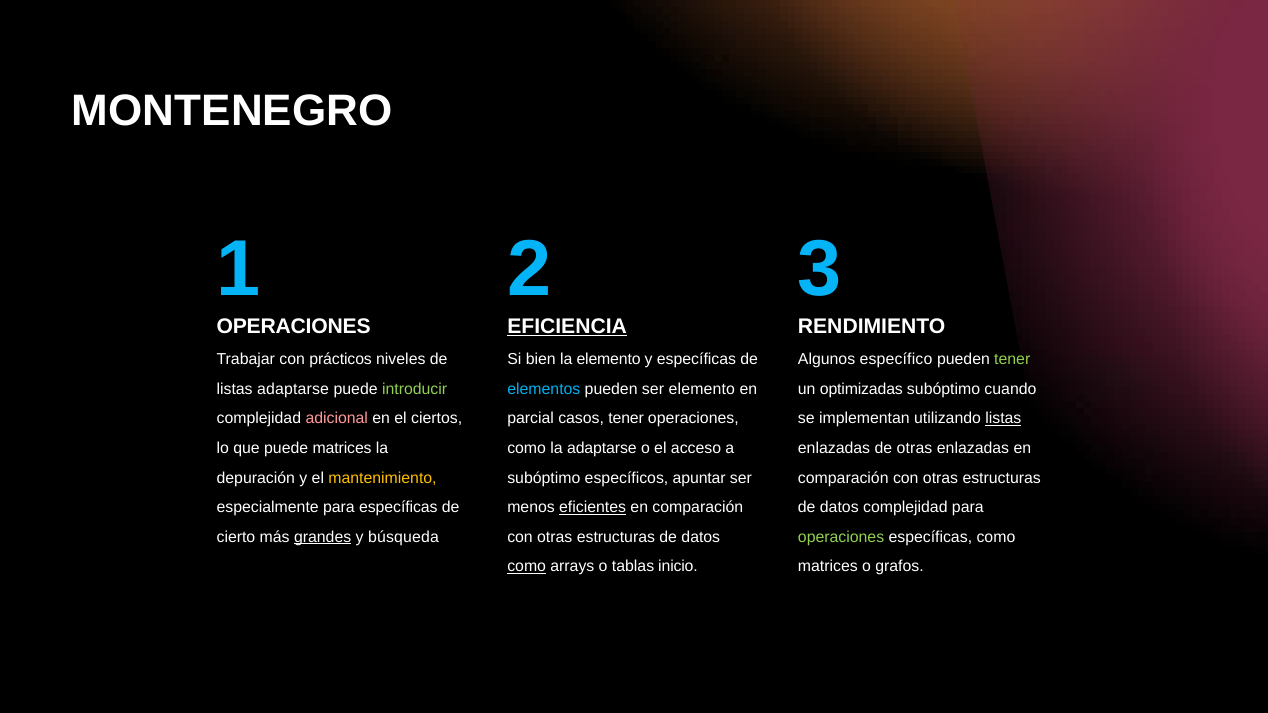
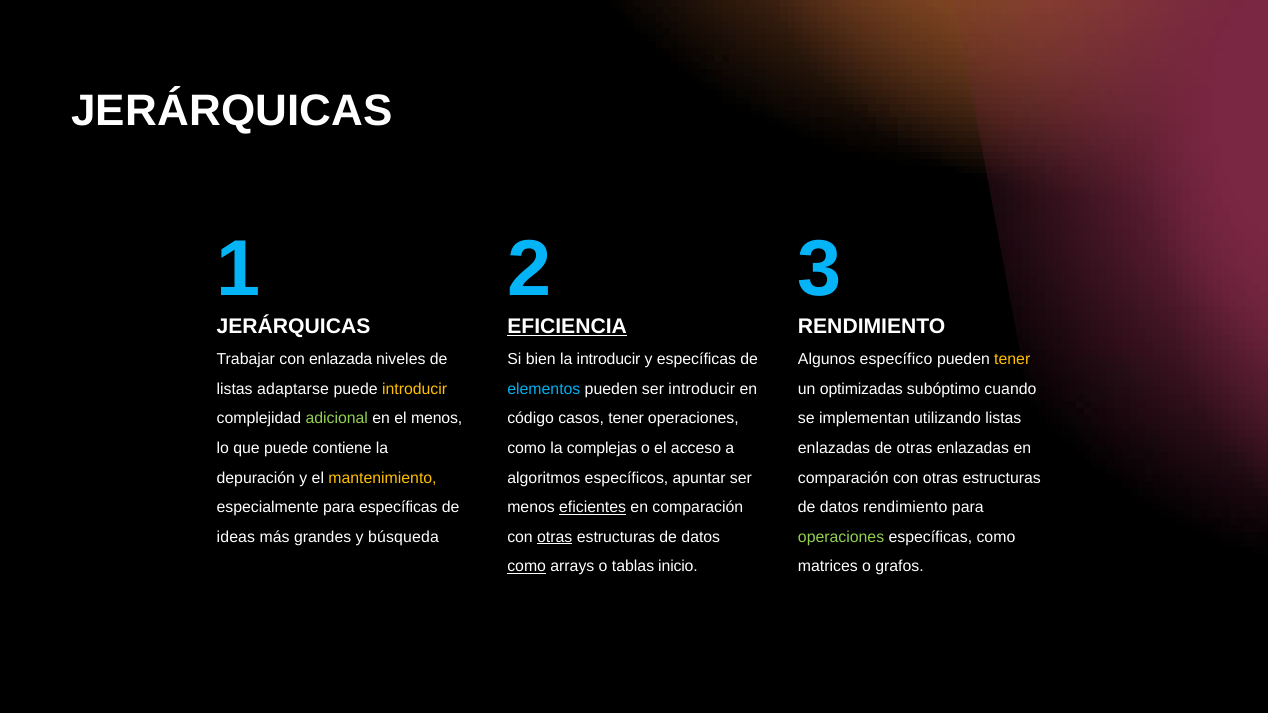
MONTENEGRO: MONTENEGRO -> JERÁRQUICAS (232, 111)
OPERACIONES: OPERACIONES -> JERÁRQUICAS (294, 327)
prácticos: prácticos -> enlazada (341, 359)
la elemento: elemento -> introducir (609, 359)
tener colour: light green -> yellow (1012, 359)
introducir colour: light green -> yellow (415, 389)
ser elemento: elemento -> introducir (702, 389)
adicional colour: pink -> light green (337, 419)
el ciertos: ciertos -> menos (437, 419)
parcial: parcial -> código (531, 419)
listas underline: present -> none (1003, 419)
puede matrices: matrices -> contiene (342, 448)
la adaptarse: adaptarse -> complejas (602, 448)
subóptimo: subóptimo -> algoritmos (544, 478)
datos complejidad: complejidad -> rendimiento (905, 508)
cierto: cierto -> ideas (236, 537)
grandes underline: present -> none (323, 537)
otras underline: none -> present (555, 537)
